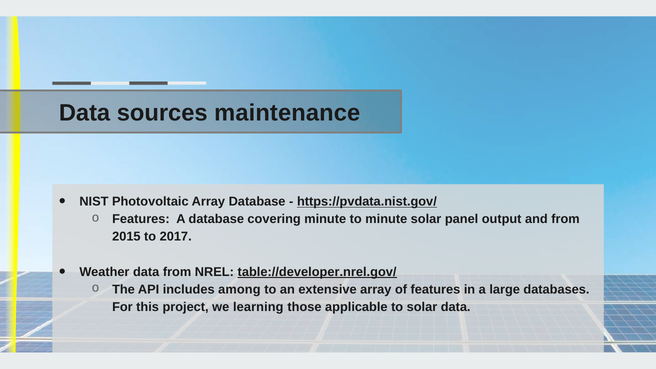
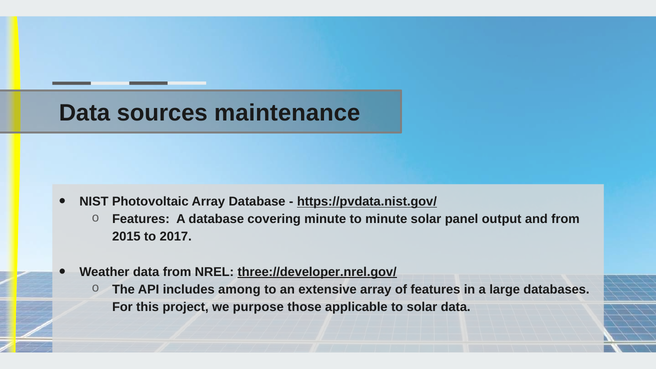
table://developer.nrel.gov/: table://developer.nrel.gov/ -> three://developer.nrel.gov/ (317, 272)
learning: learning -> purpose (258, 307)
